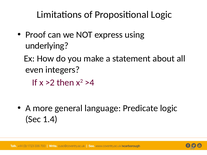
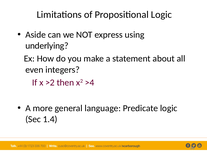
Proof: Proof -> Aside (36, 35)
